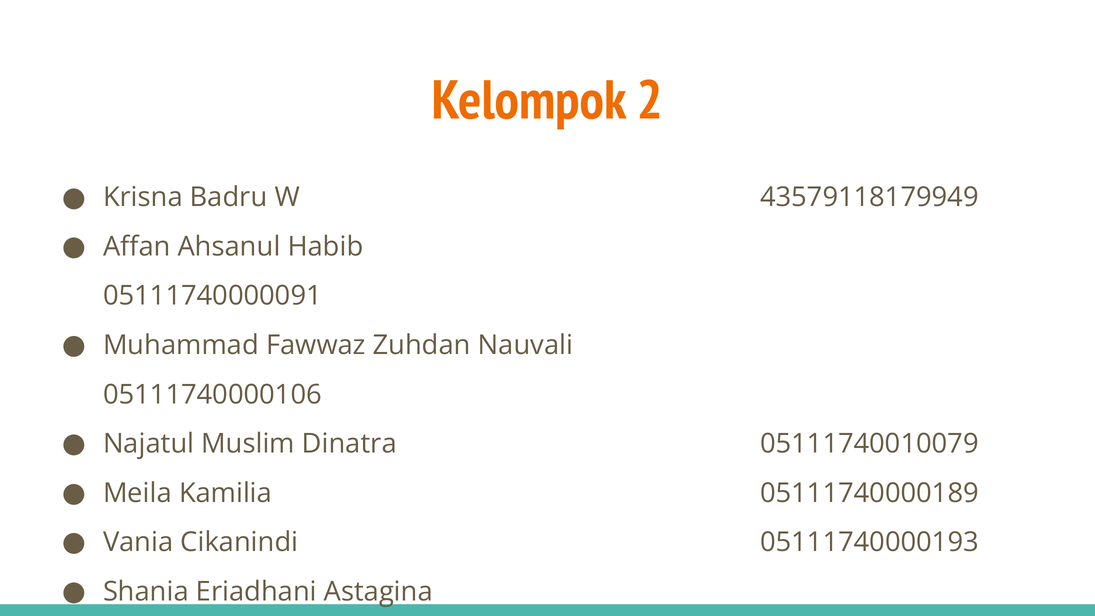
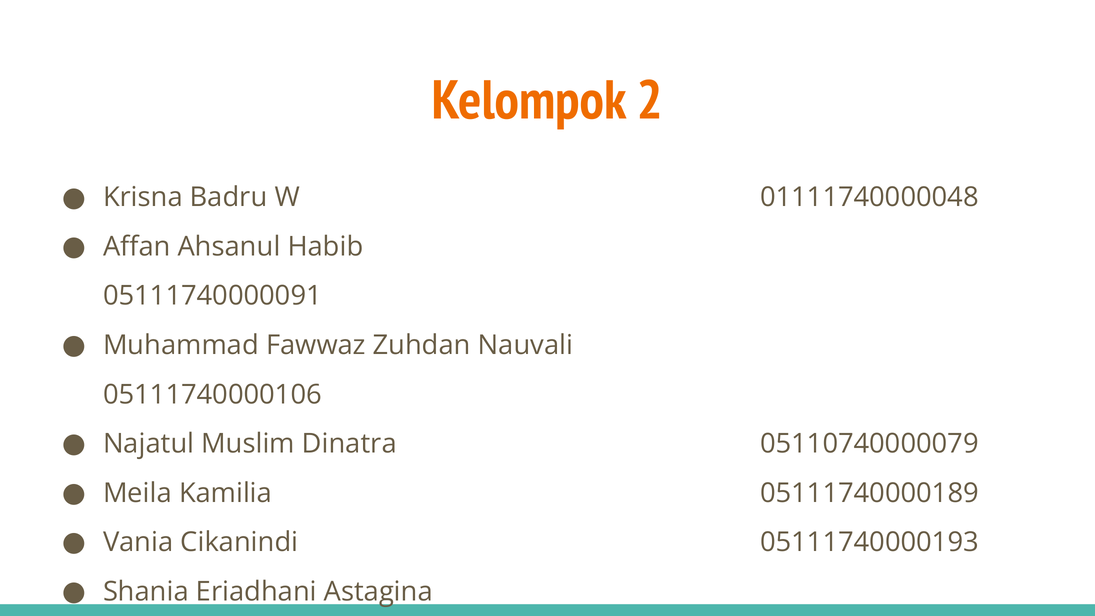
43579118179949: 43579118179949 -> 01111740000048 (869, 197)
05111740010079: 05111740010079 -> 05110740000079 (869, 444)
